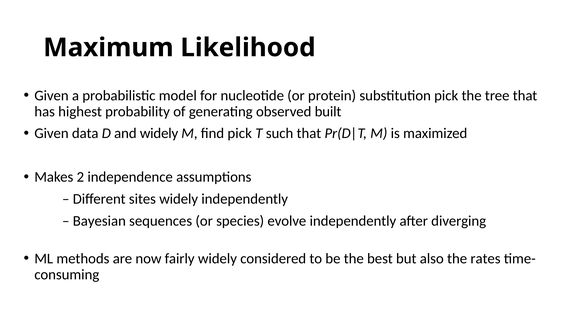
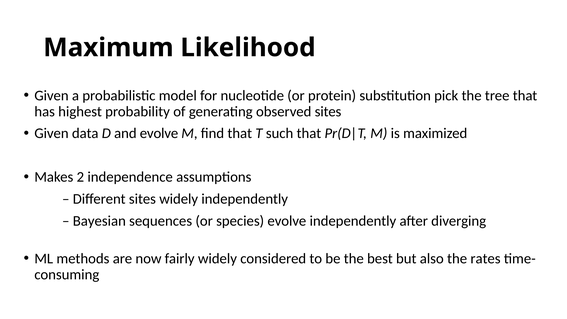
observed built: built -> sites (328, 112)
and widely: widely -> evolve (159, 133)
find pick: pick -> that (240, 133)
